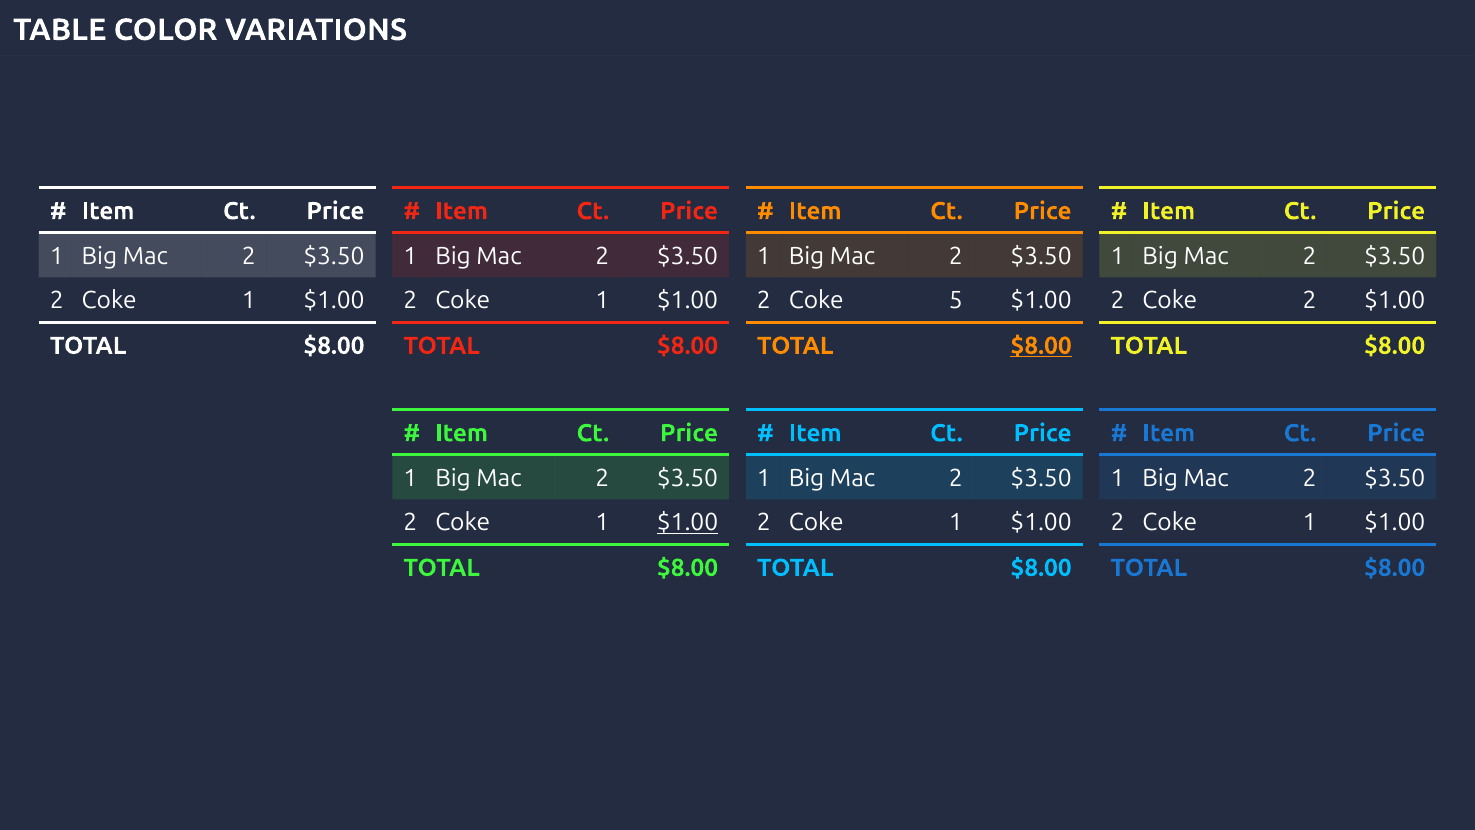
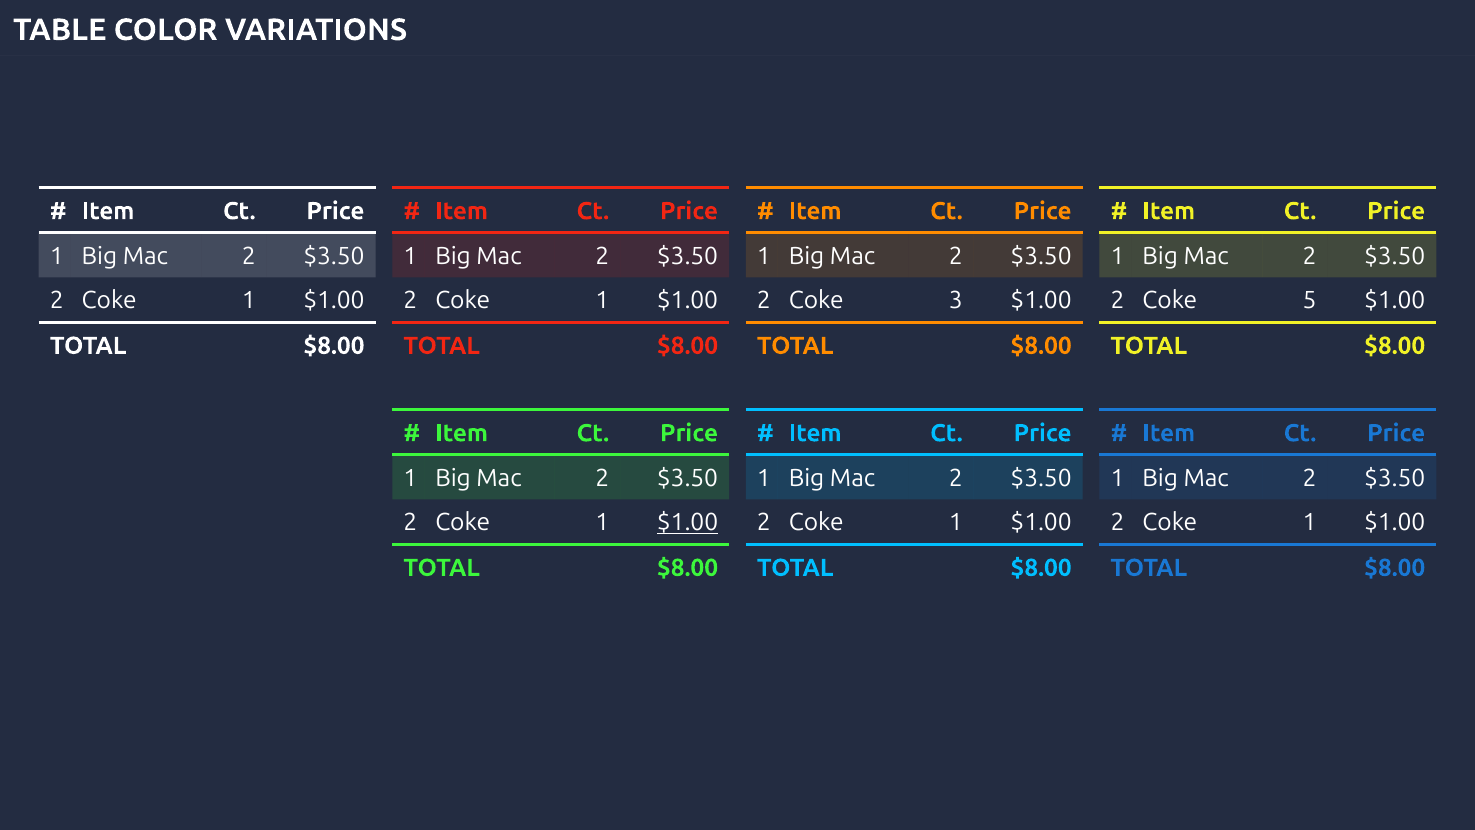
5: 5 -> 3 (956, 301)
Coke 2: 2 -> 5 (1309, 301)
$8.00 underline: present -> none (1041, 346)
